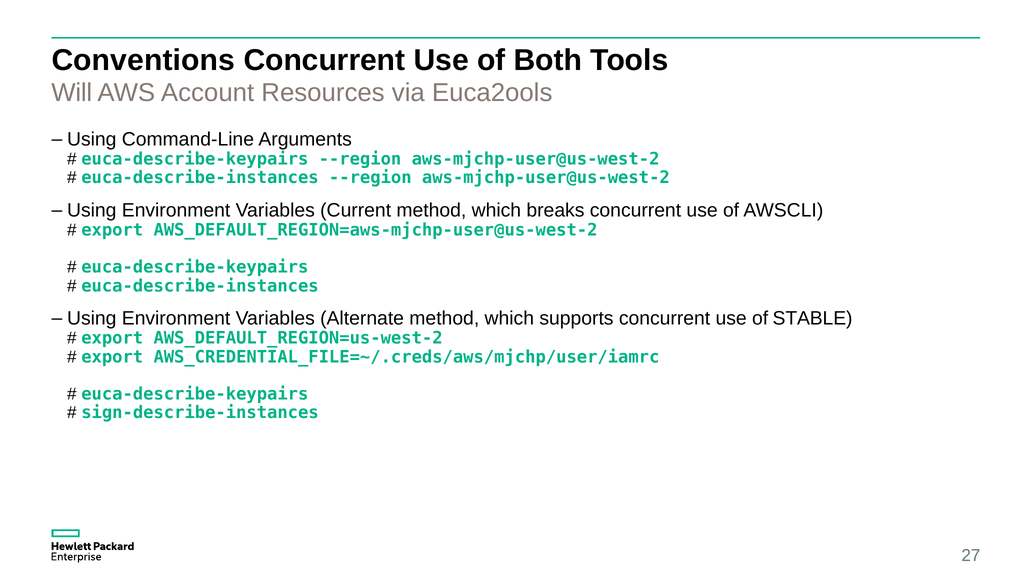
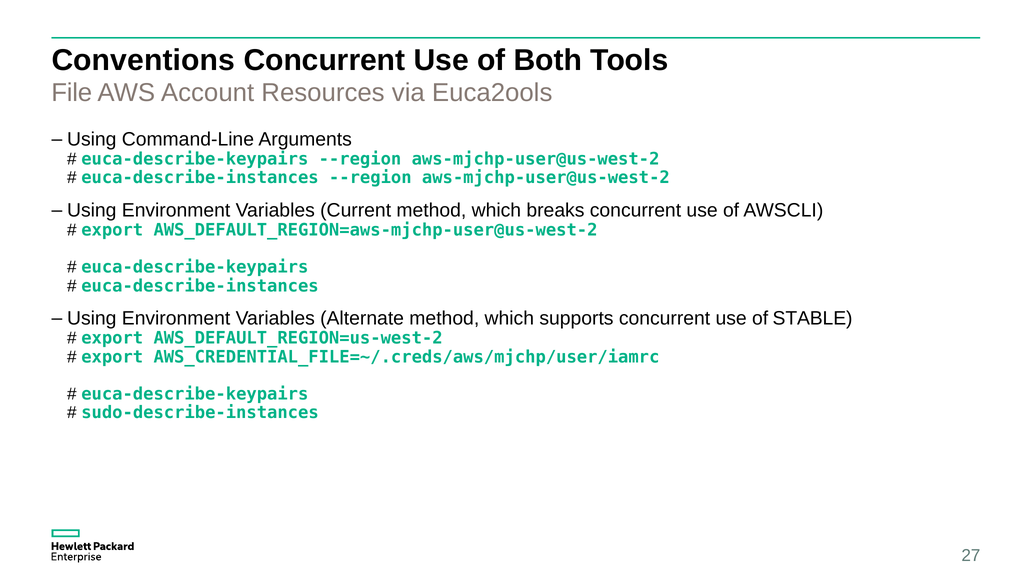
Will: Will -> File (72, 93)
sign-describe-instances: sign-describe-instances -> sudo-describe-instances (200, 412)
